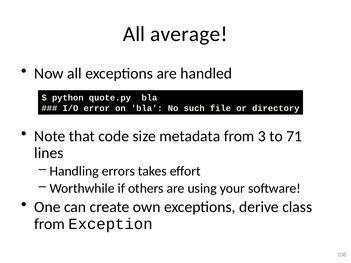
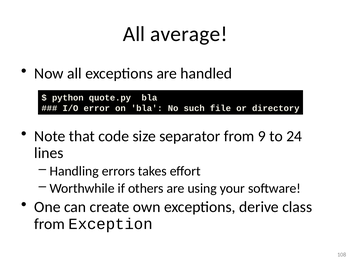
metadata: metadata -> separator (190, 136)
3: 3 -> 9 (262, 136)
71: 71 -> 24 (294, 136)
